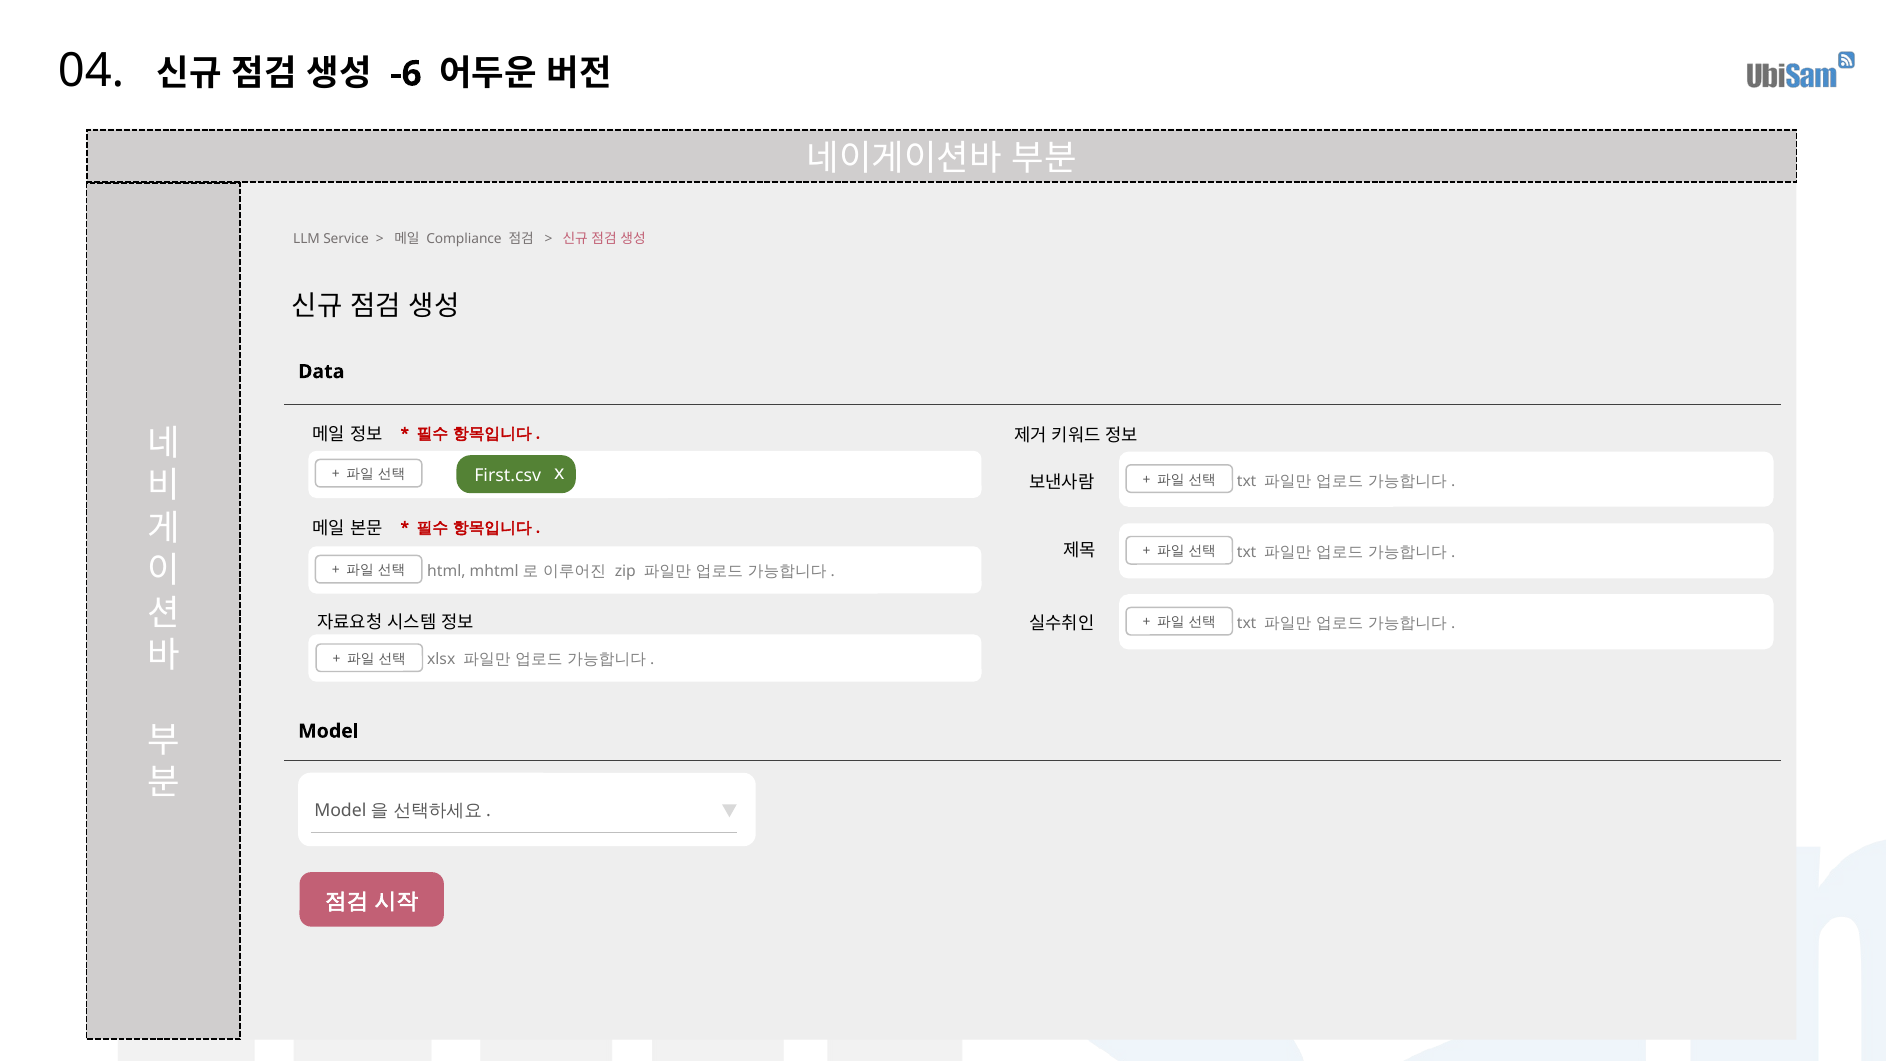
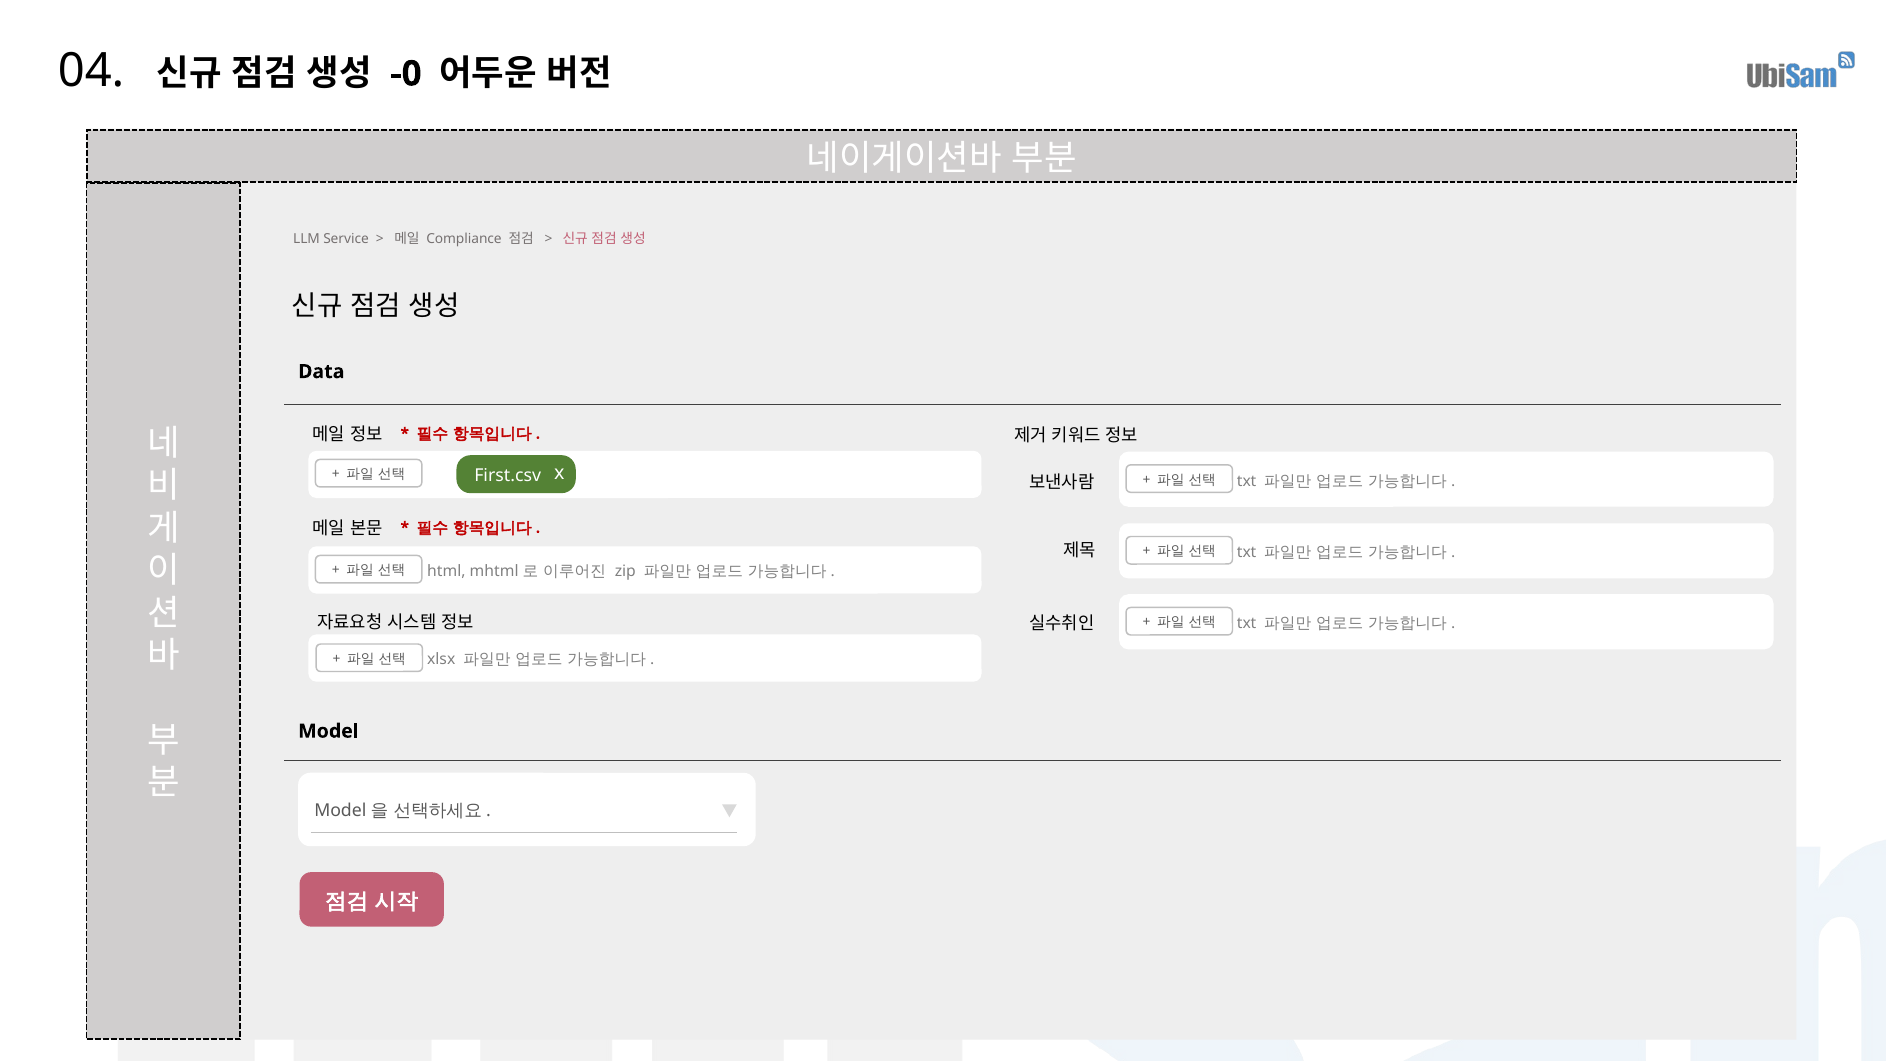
-6: -6 -> -0 (406, 74)
